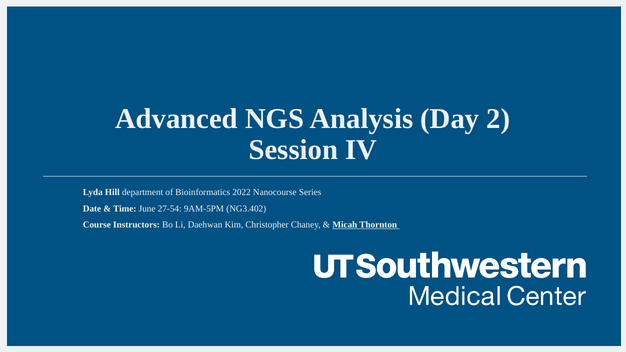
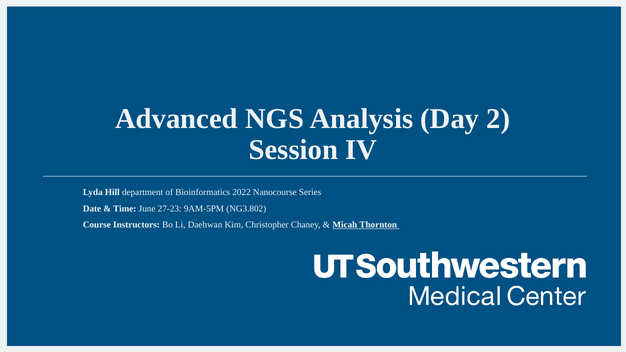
27-54: 27-54 -> 27-23 (170, 209)
NG3.402: NG3.402 -> NG3.802 (246, 209)
